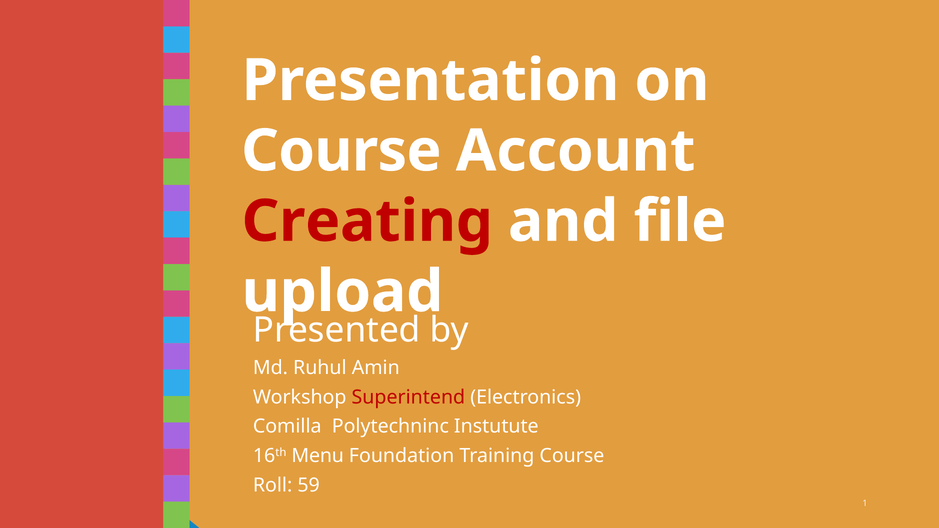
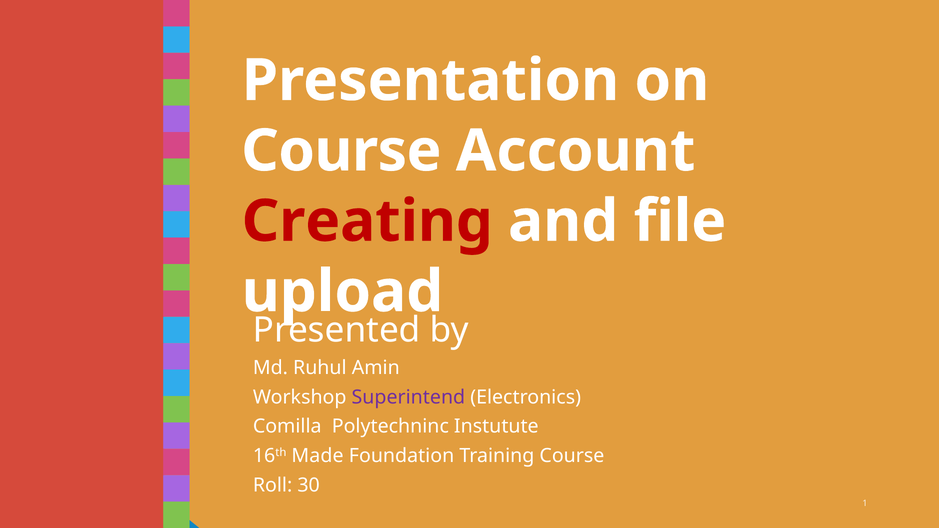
Superintend colour: red -> purple (408, 397)
Menu: Menu -> Made (318, 456)
59: 59 -> 30 (309, 485)
